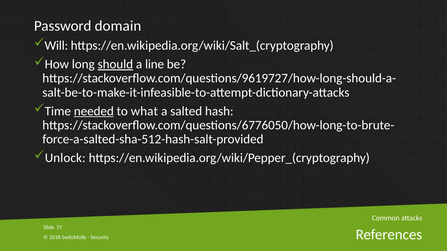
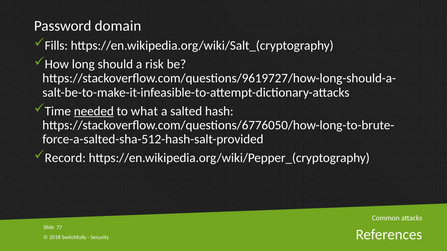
Will: Will -> Fills (56, 46)
should underline: present -> none (115, 64)
line: line -> risk (154, 64)
Unlock: Unlock -> Record (65, 158)
